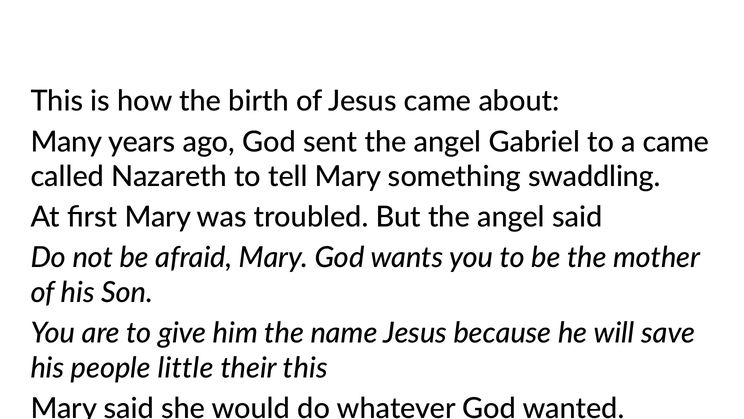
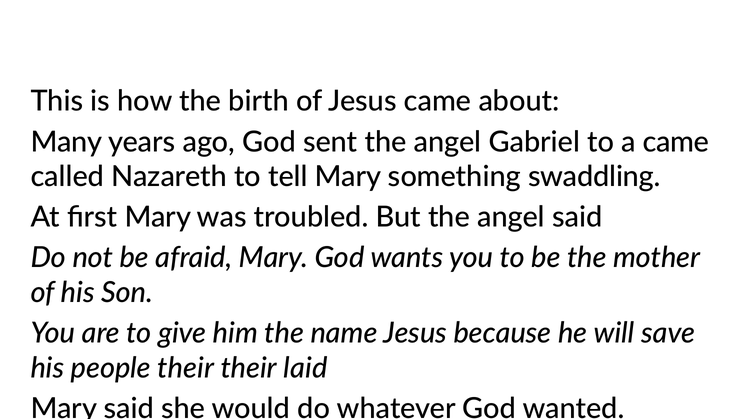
people little: little -> their (186, 368)
their this: this -> laid (305, 368)
